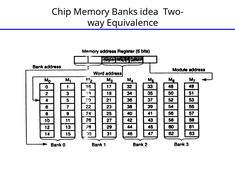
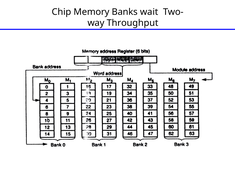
idea: idea -> wait (149, 12)
Equivalence: Equivalence -> Throughput (133, 23)
